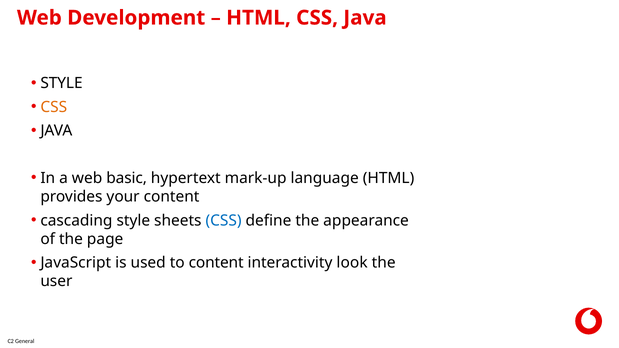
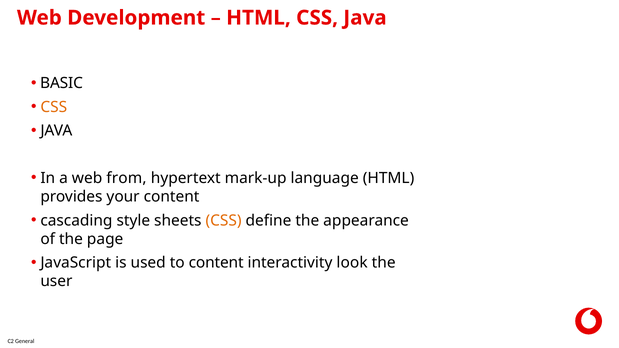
STYLE: STYLE -> BASIC (62, 83)
basic: basic -> from (126, 178)
CSS colour: blue -> orange (224, 221)
